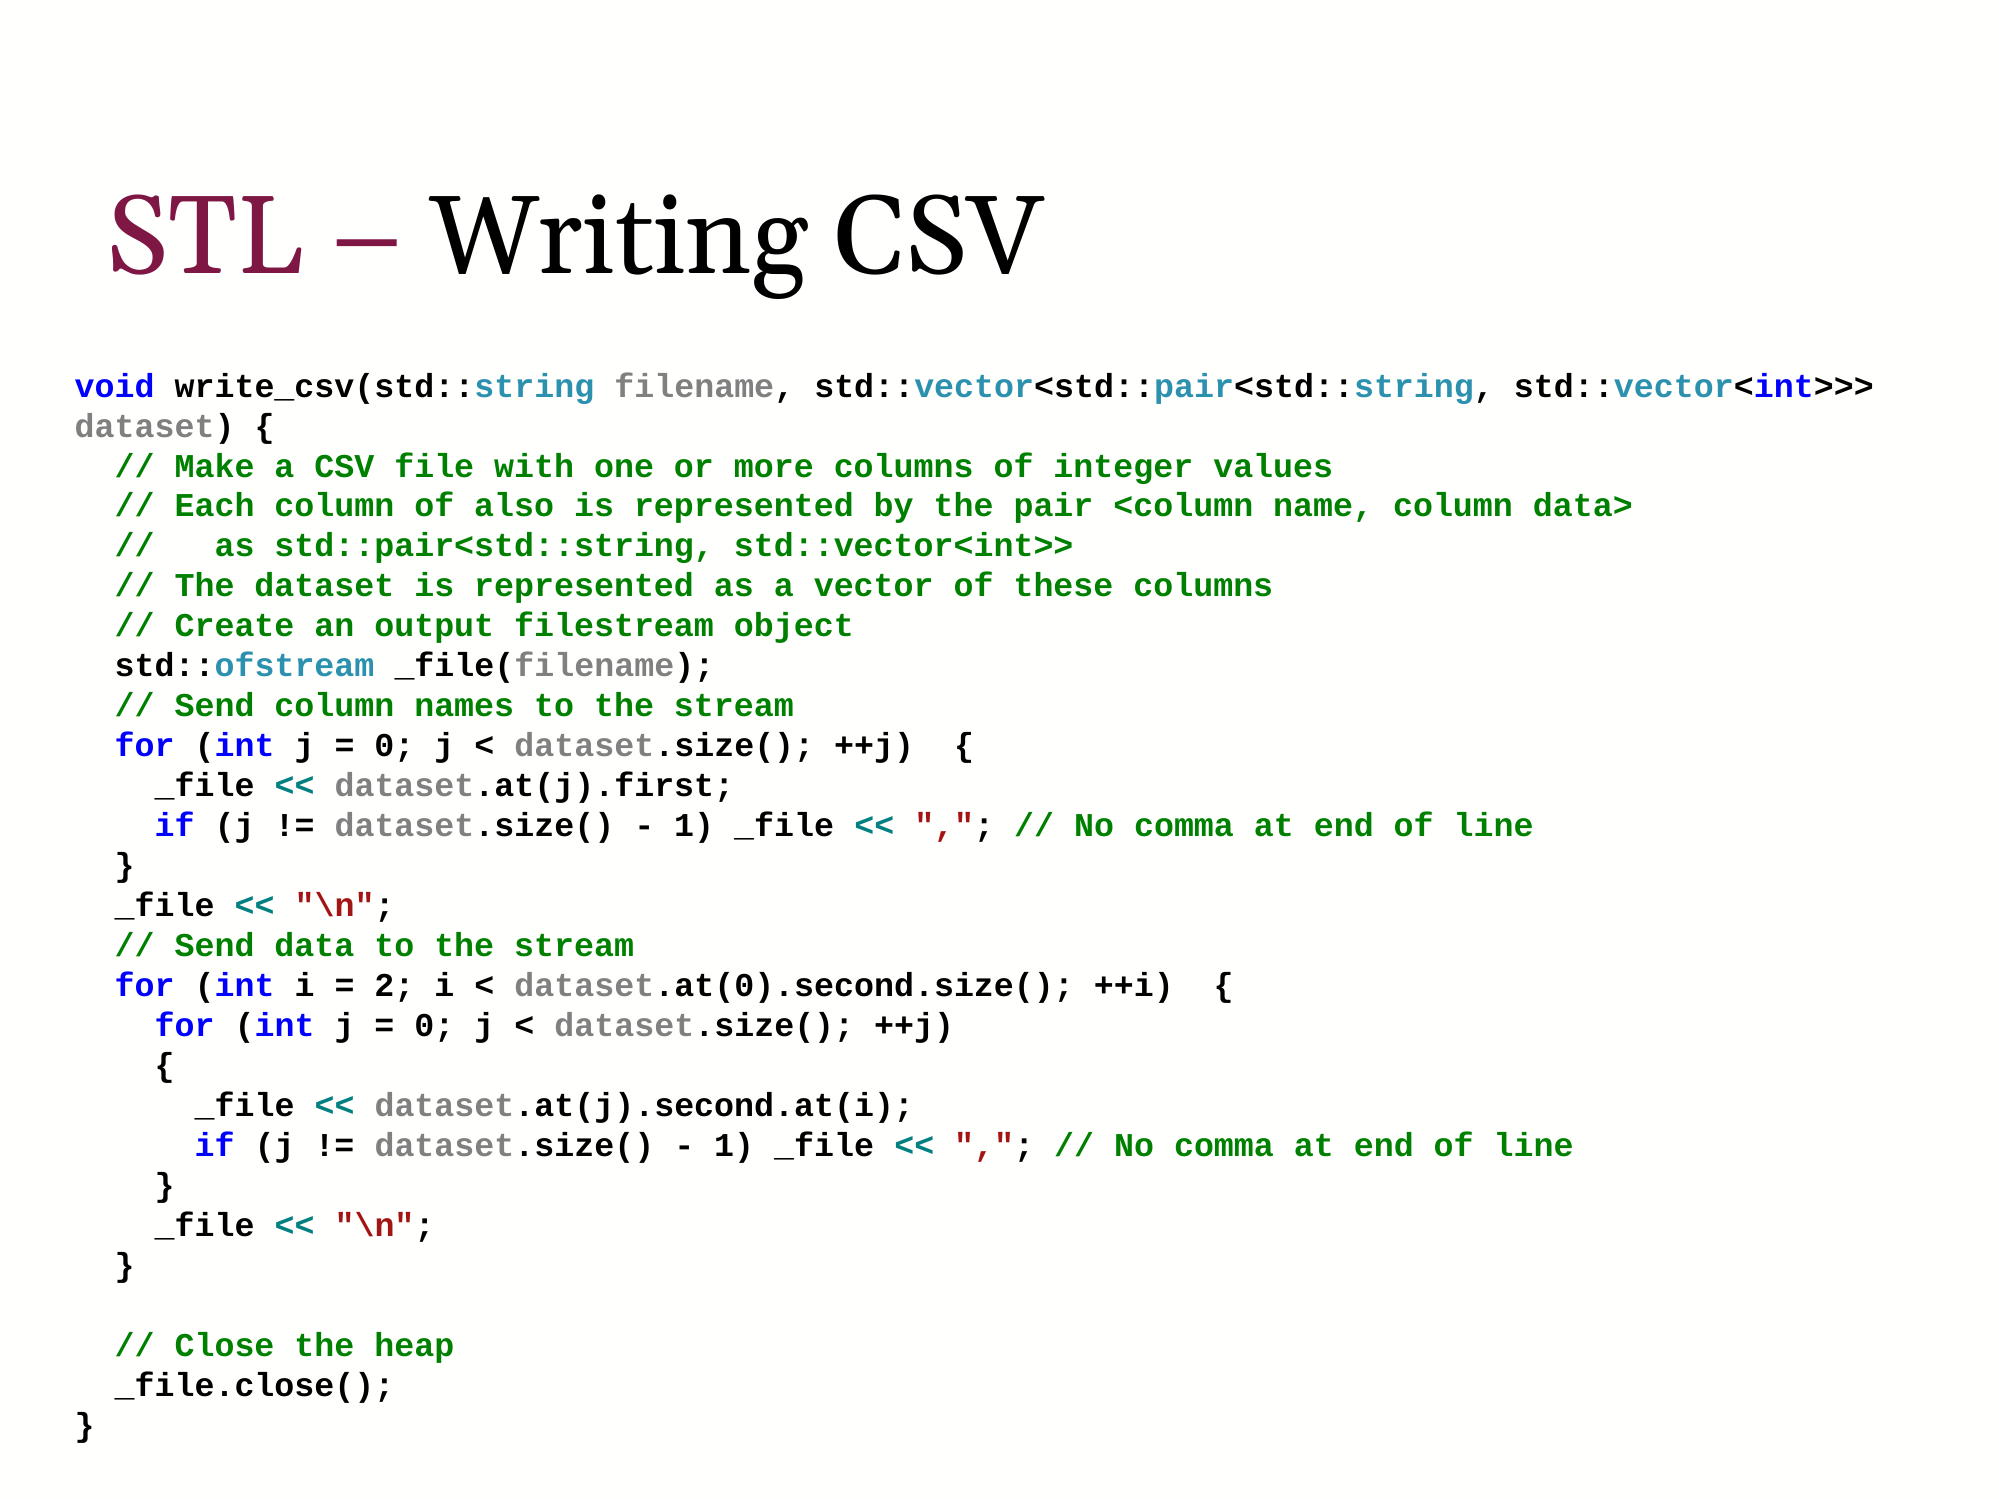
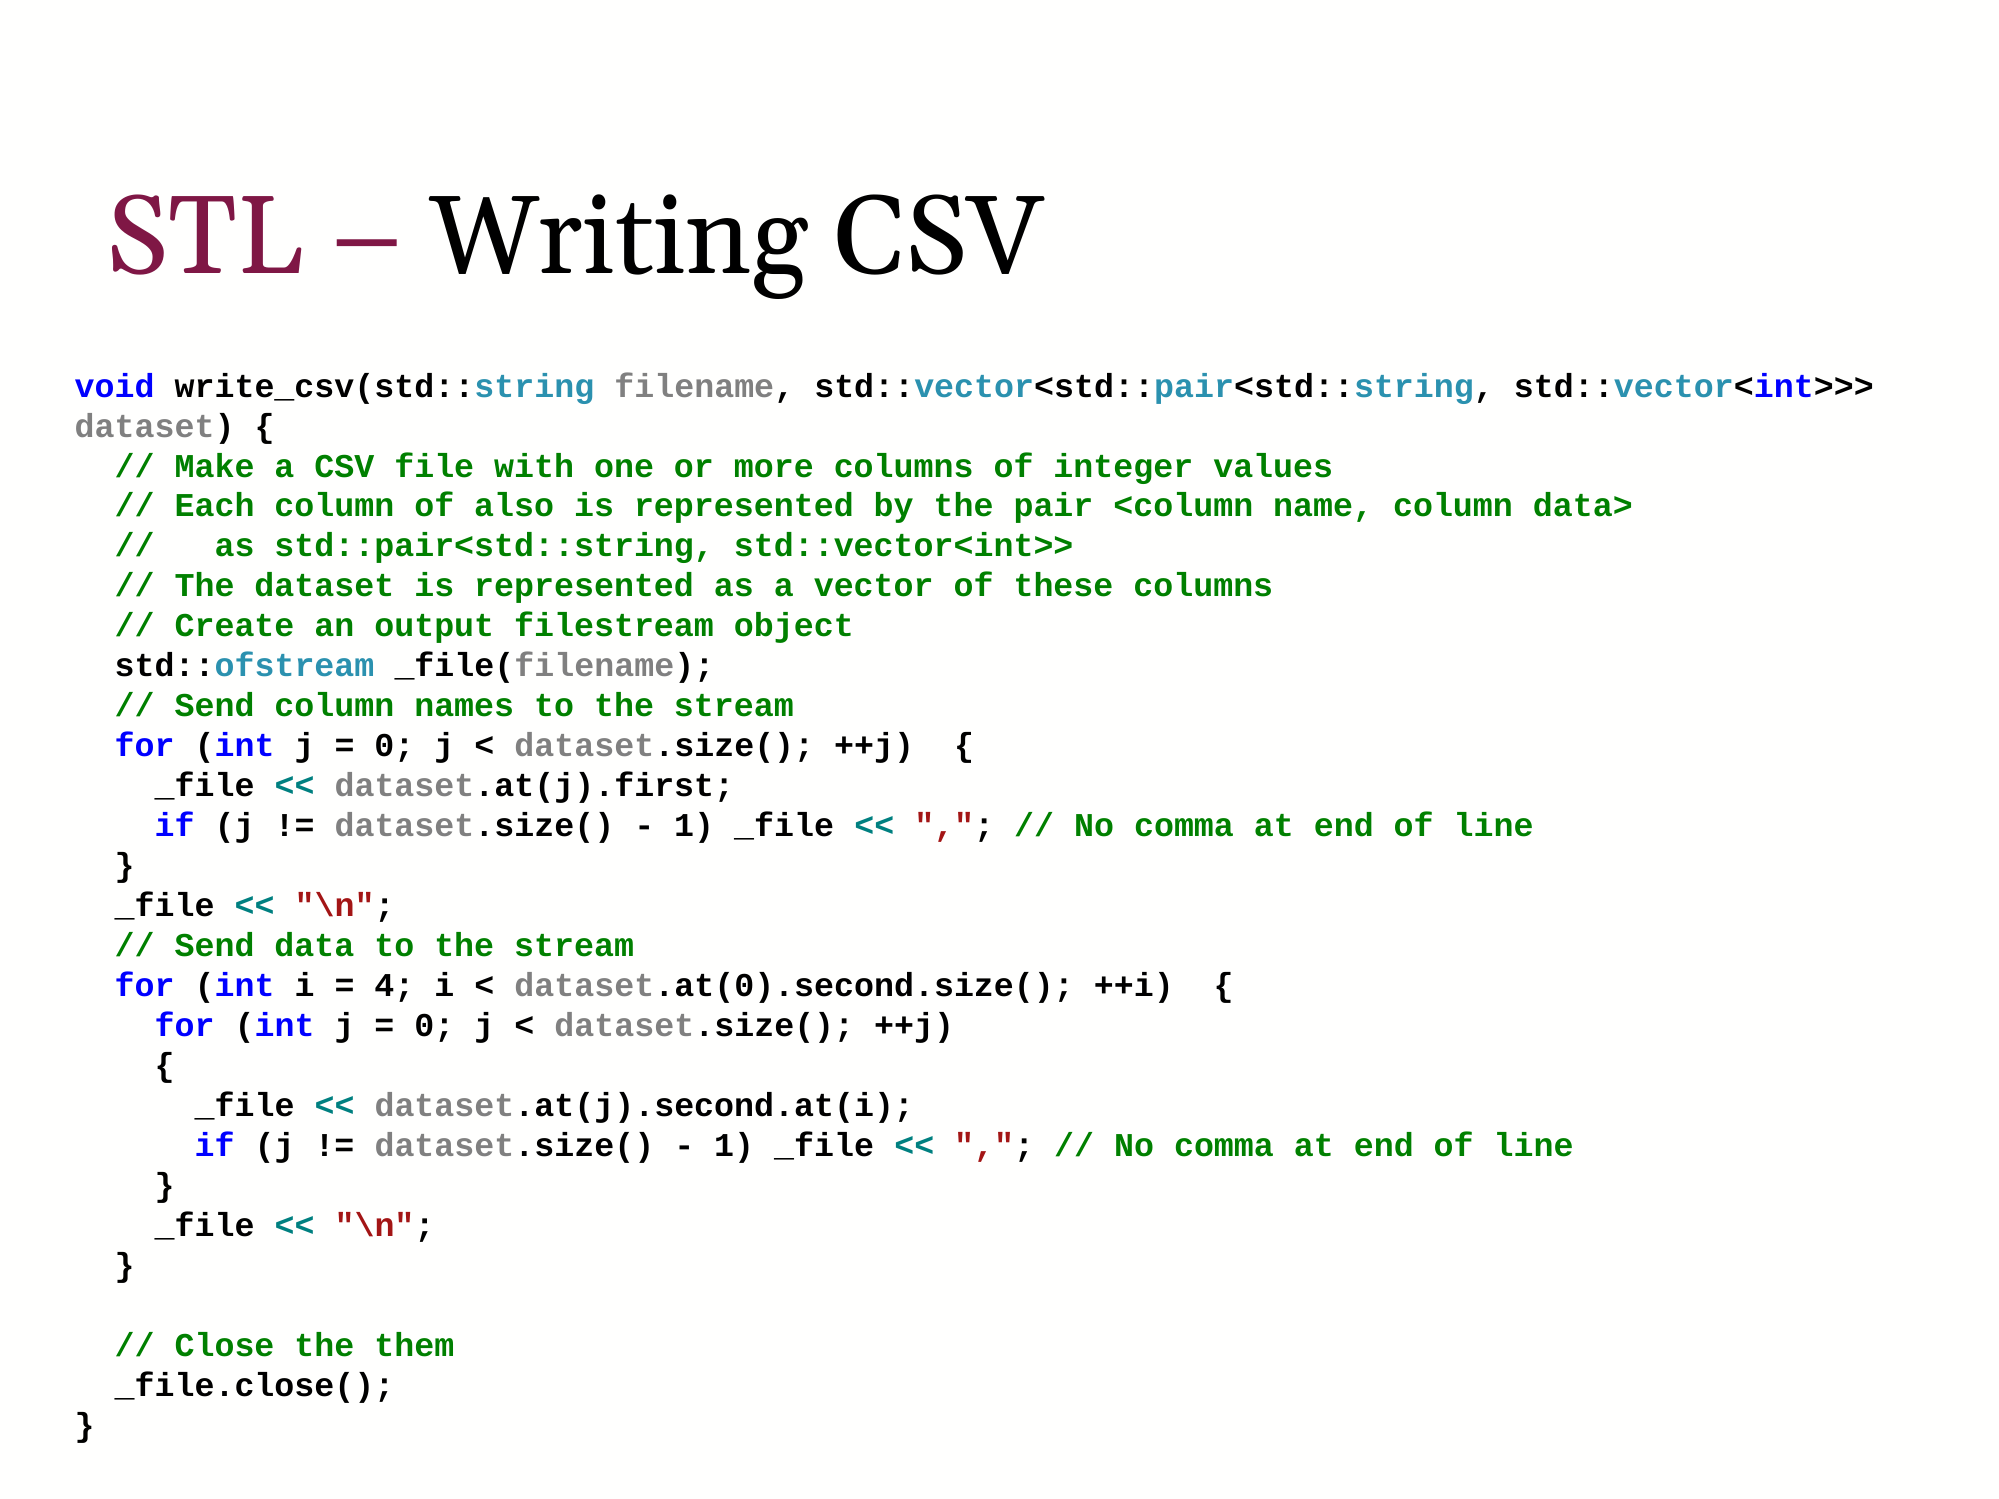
2: 2 -> 4 (394, 986)
heap: heap -> them (414, 1346)
